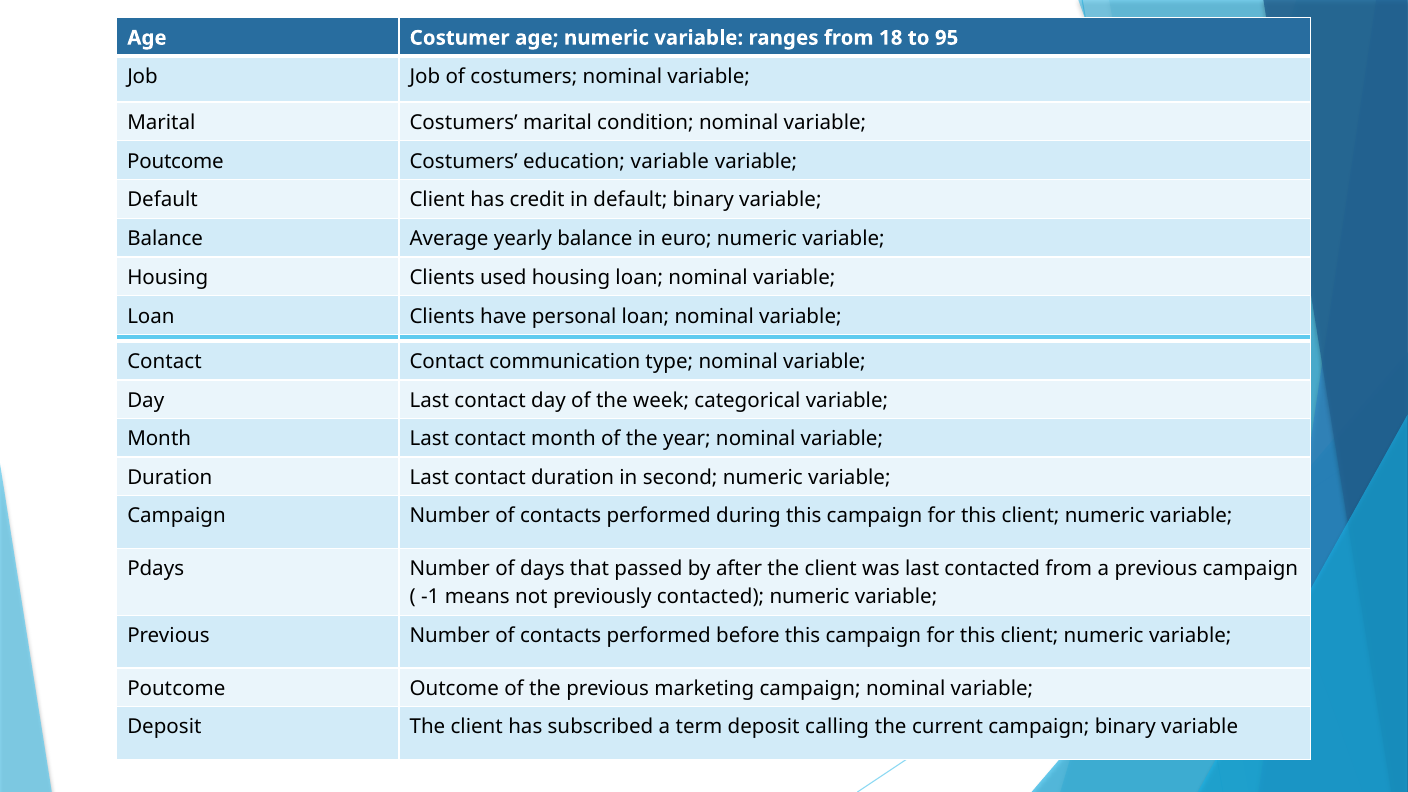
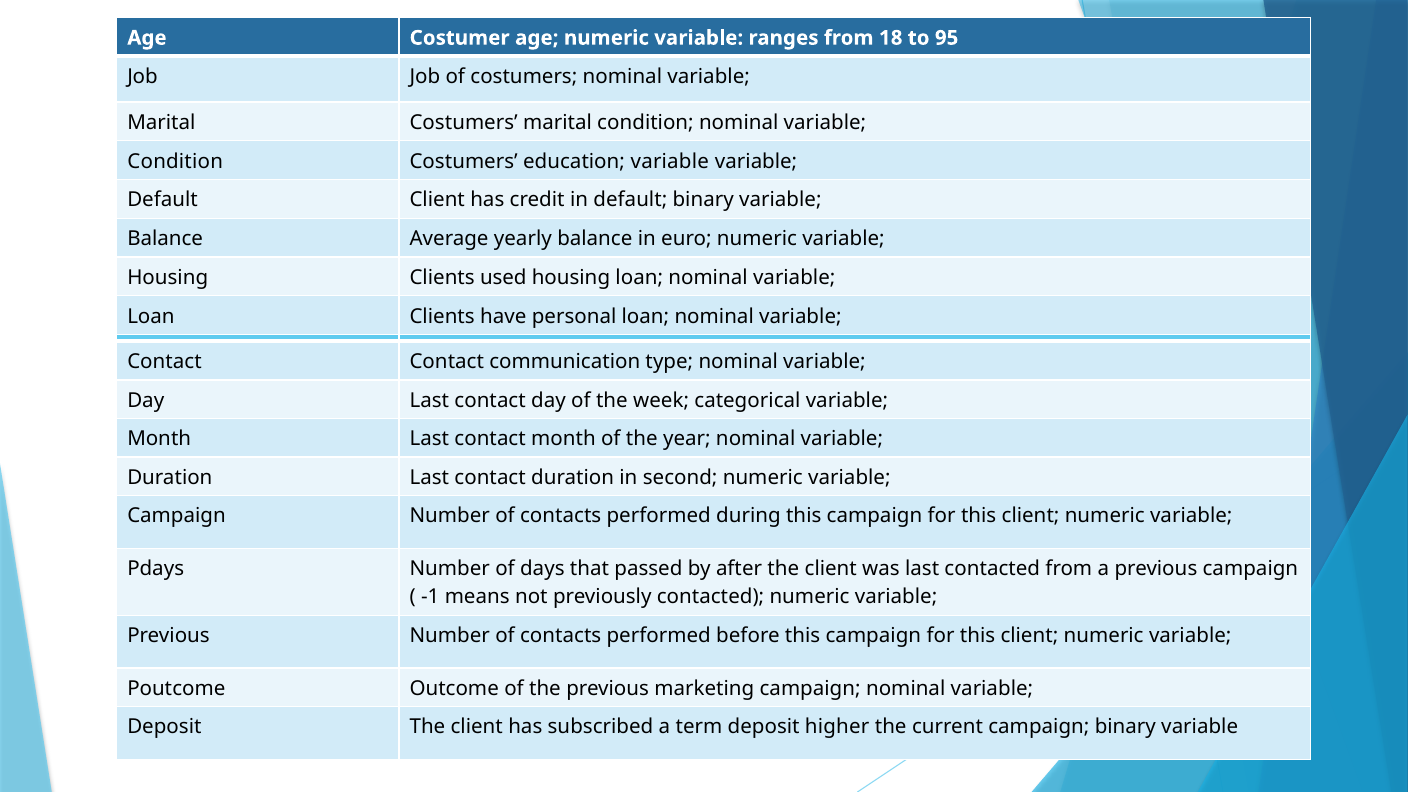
Poutcome: Poutcome -> Condition (175, 161)
calling: calling -> higher (837, 727)
